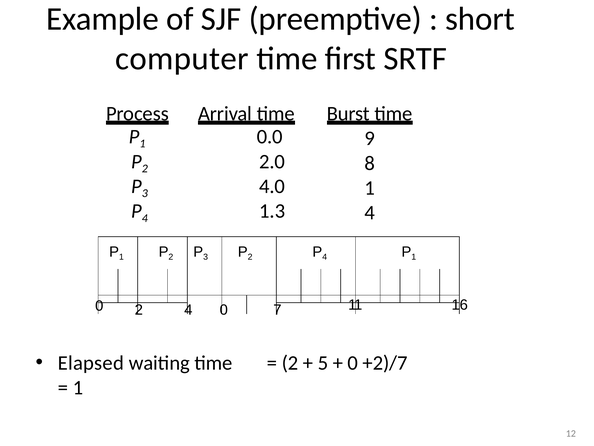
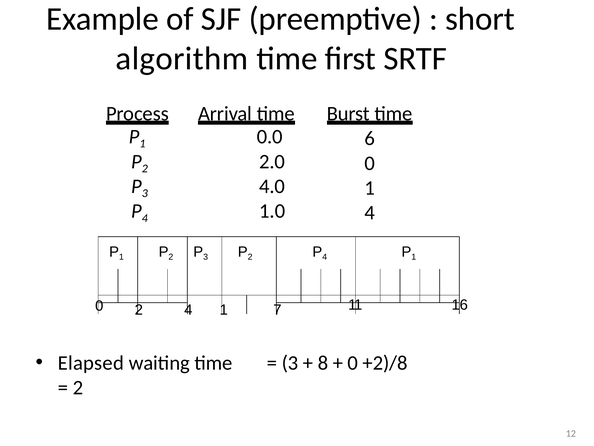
computer: computer -> algorithm (182, 58)
9: 9 -> 6 (370, 138)
2.0 8: 8 -> 0 (370, 163)
1.3: 1.3 -> 1.0 (272, 211)
4 0: 0 -> 1 (224, 310)
2: 2 -> 3 (290, 363)
5: 5 -> 8 (323, 363)
+2)/7: +2)/7 -> +2)/8 (385, 363)
1: 1 -> 2 (78, 387)
